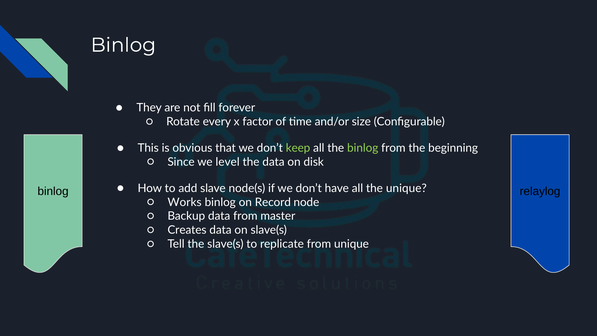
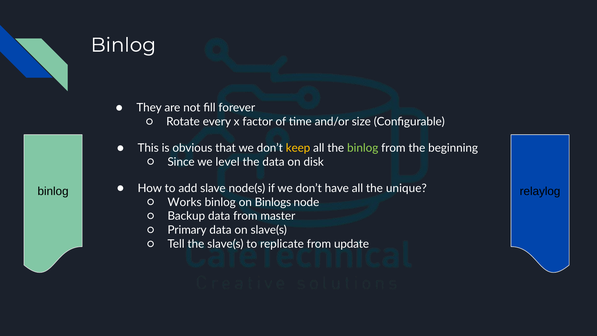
keep colour: light green -> yellow (298, 148)
Record: Record -> Binlogs (273, 202)
Creates: Creates -> Primary (187, 230)
from unique: unique -> update (351, 244)
